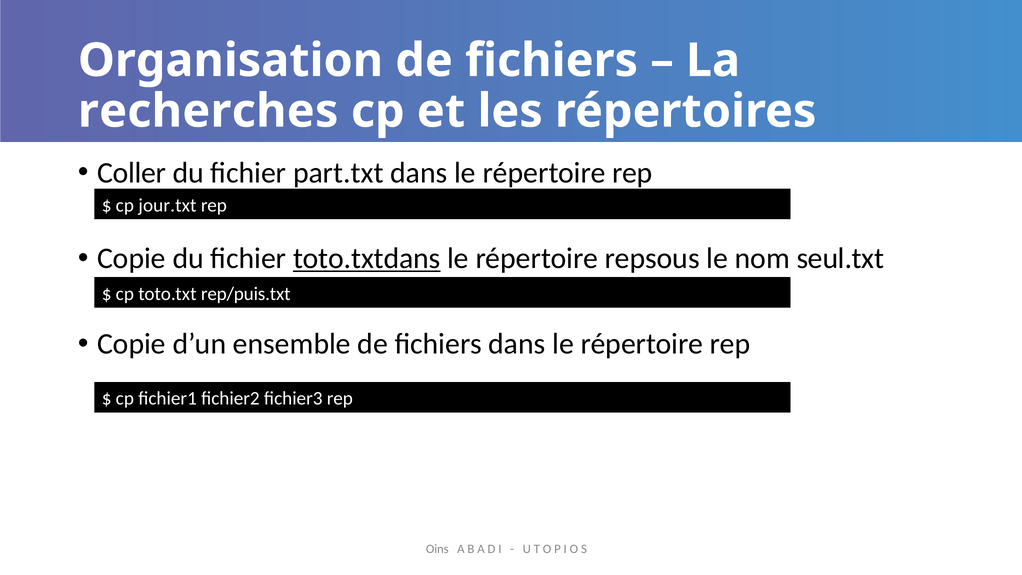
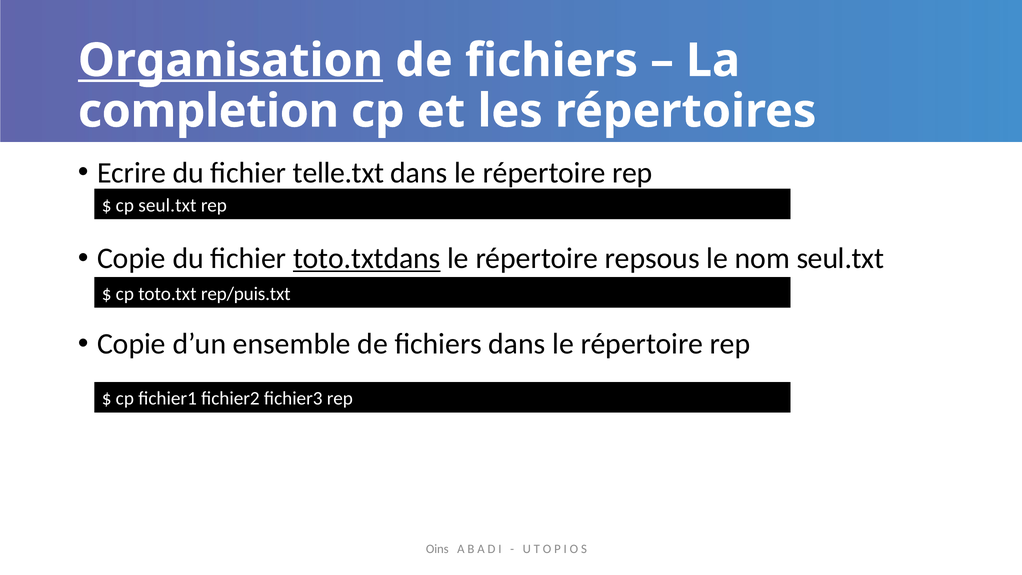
Organisation underline: none -> present (231, 61)
recherches: recherches -> completion (208, 111)
Coller: Coller -> Ecrire (131, 173)
part.txt: part.txt -> telle.txt (339, 173)
cp jour.txt: jour.txt -> seul.txt (167, 205)
